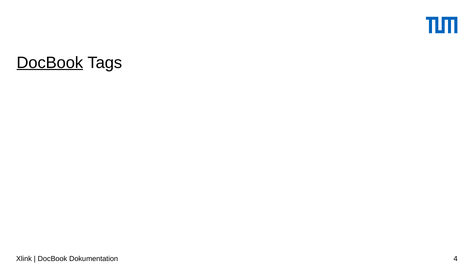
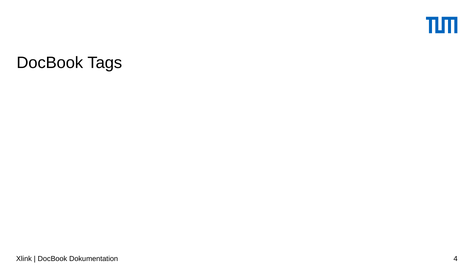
DocBook underline: present -> none (50, 63)
